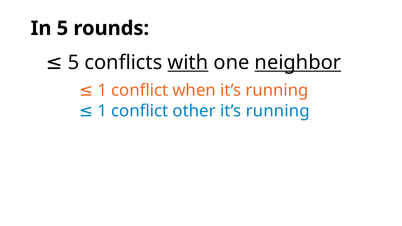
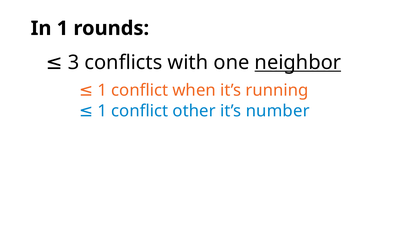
In 5: 5 -> 1 (62, 28)
5: 5 -> 3 (74, 63)
with underline: present -> none (188, 63)
running: running -> number (278, 111)
